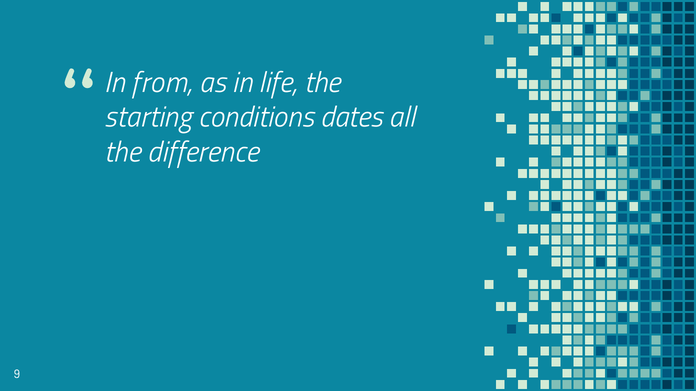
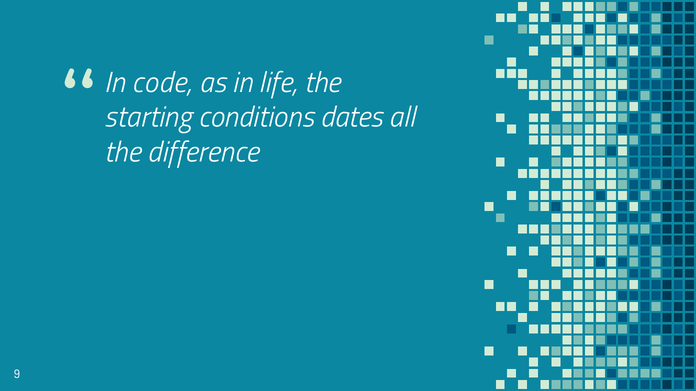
from: from -> code (162, 83)
